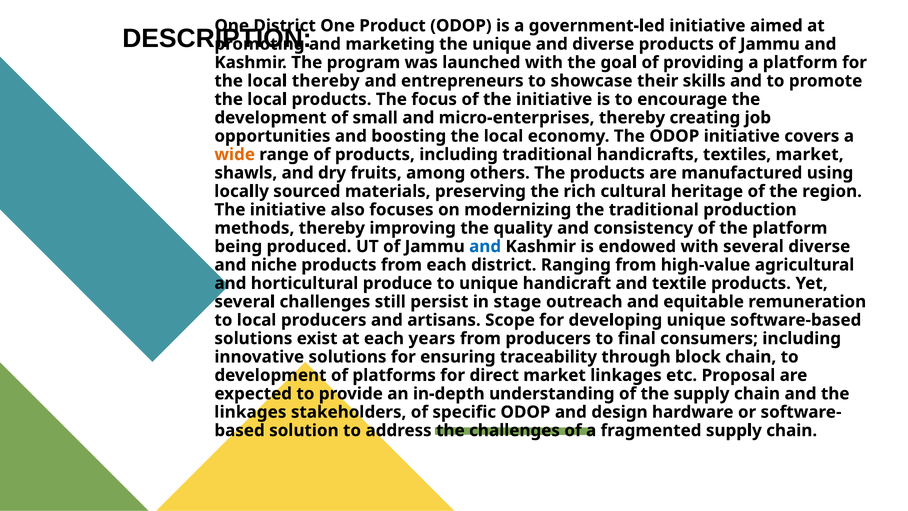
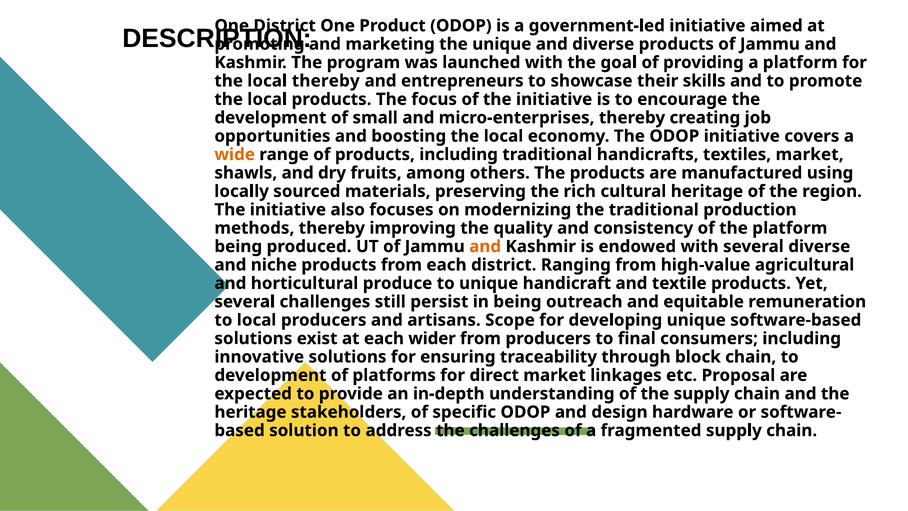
and colour: blue -> orange (485, 246)
in stage: stage -> being (517, 302)
years: years -> wider (432, 338)
linkages: linkages -> heritage (250, 412)
